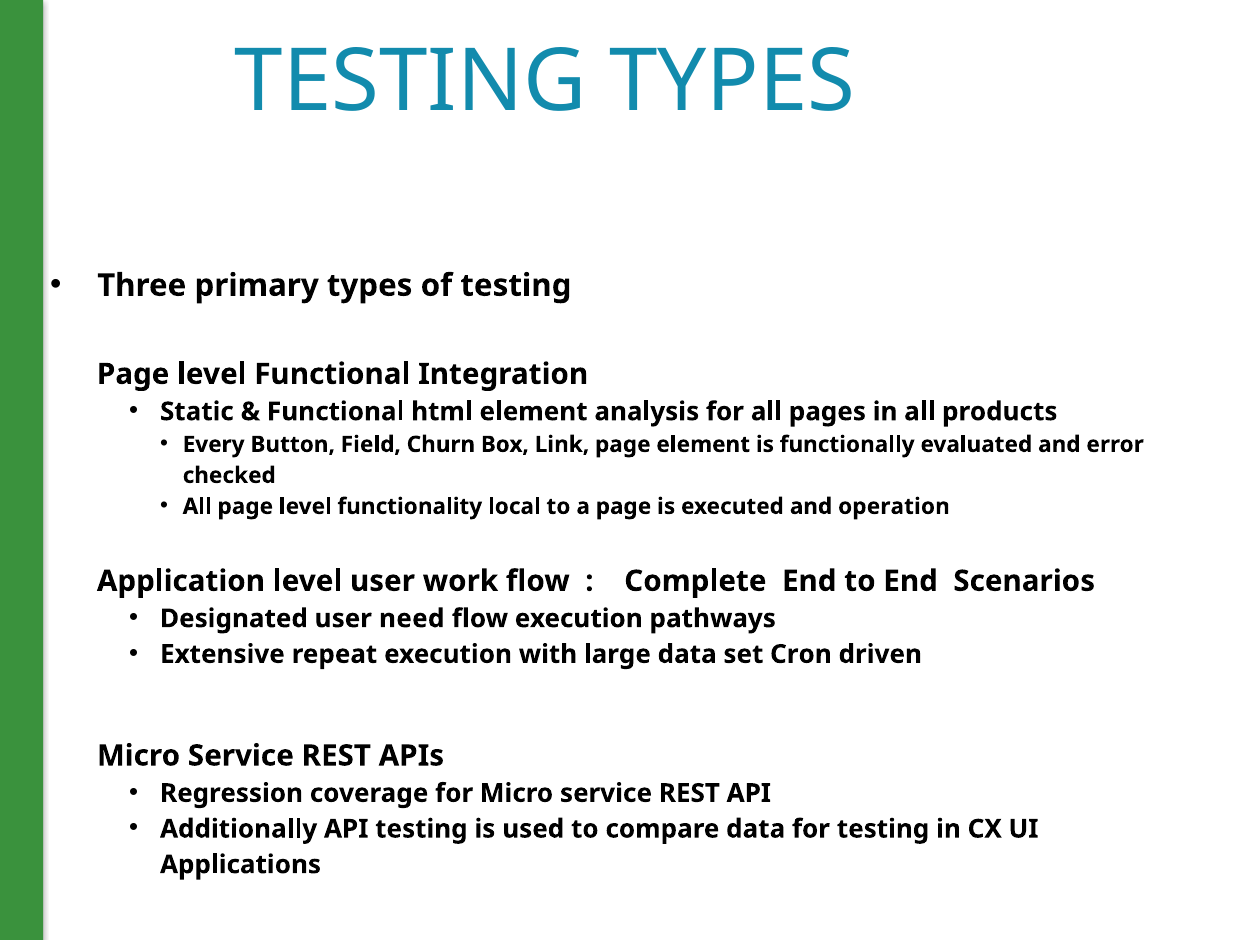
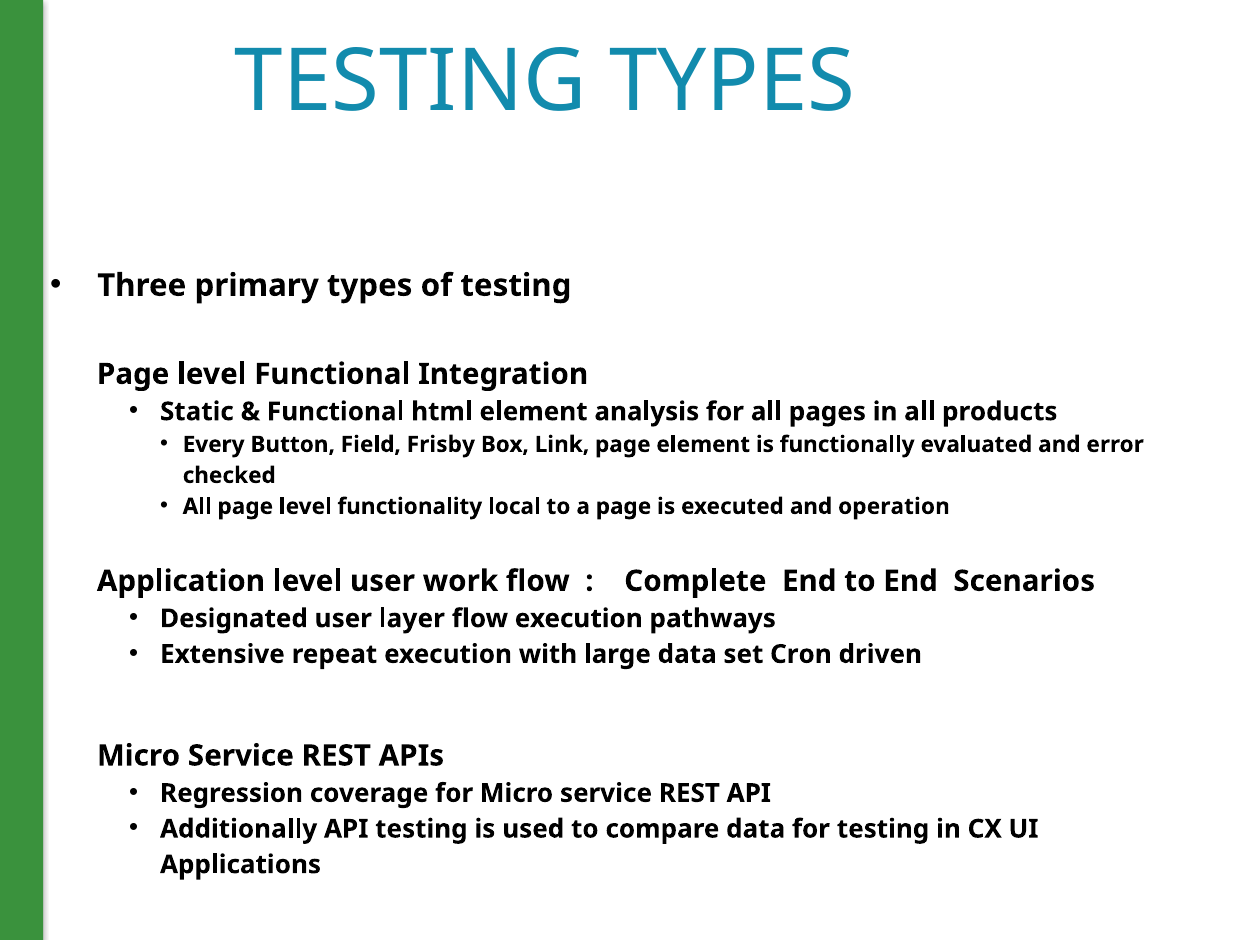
Churn: Churn -> Frisby (441, 444)
need: need -> layer (412, 618)
